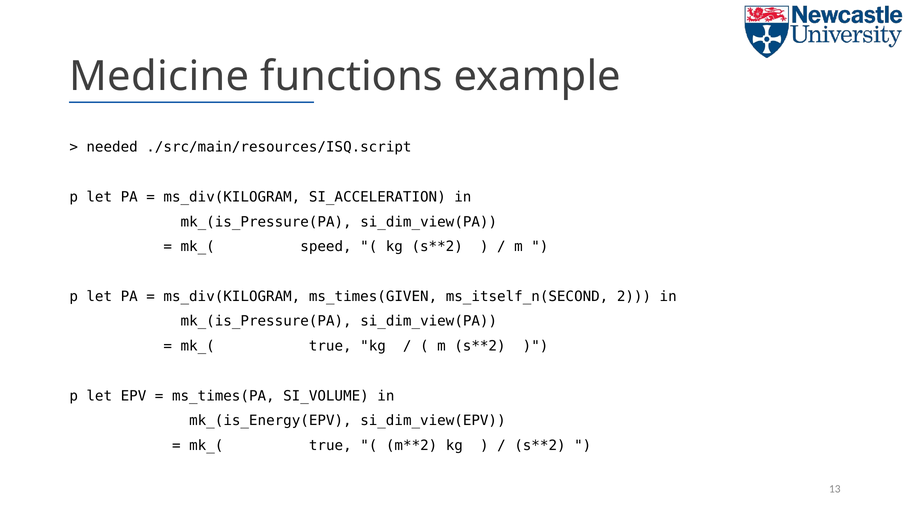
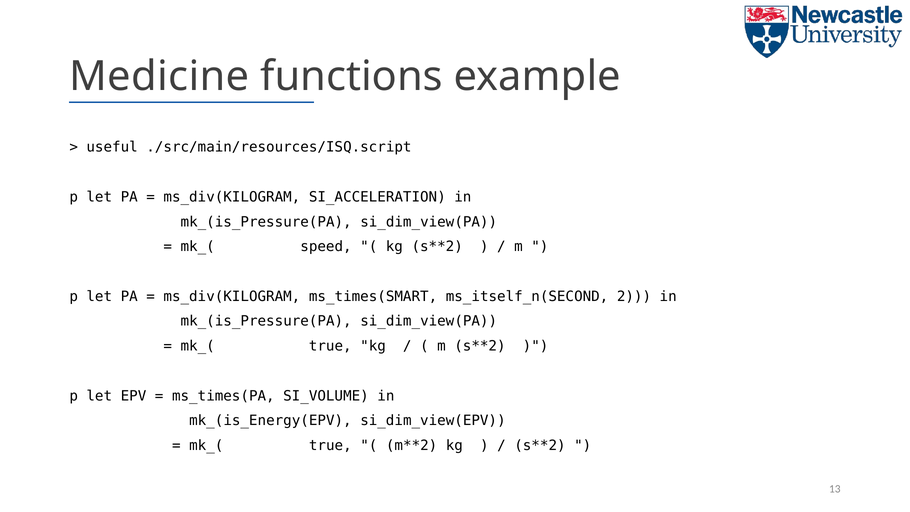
needed: needed -> useful (112, 147)
ms_times(GIVEN: ms_times(GIVEN -> ms_times(SMART (373, 296)
